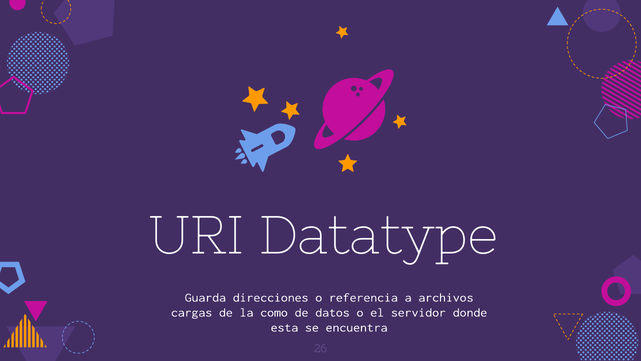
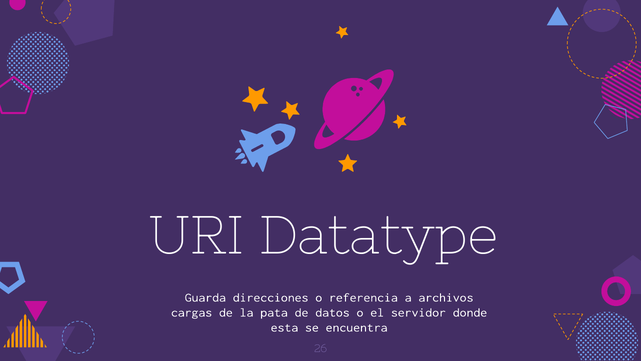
como: como -> pata (274, 312)
